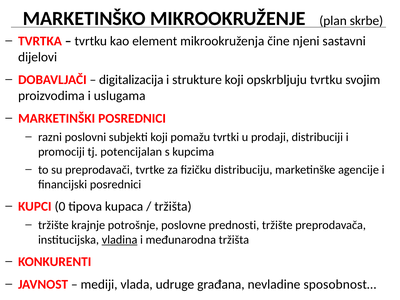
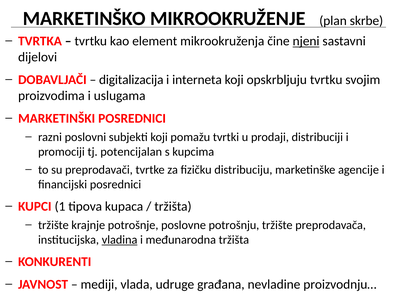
njeni underline: none -> present (306, 41)
strukture: strukture -> interneta (197, 80)
0: 0 -> 1 (60, 207)
prednosti: prednosti -> potrošnju (234, 225)
sposobnost…: sposobnost… -> proizvodnju… (340, 284)
